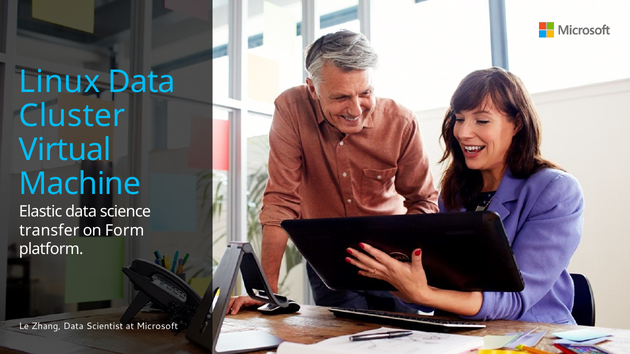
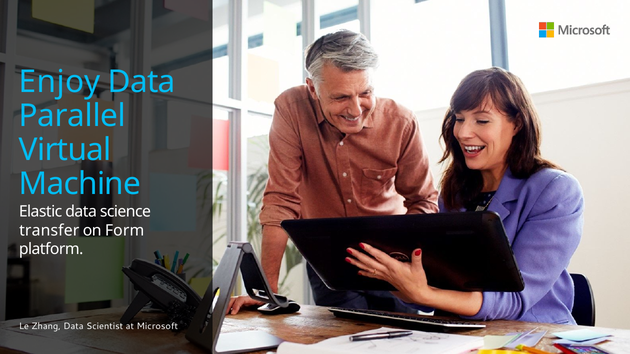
Linux: Linux -> Enjoy (60, 82)
Cluster: Cluster -> Parallel (72, 116)
